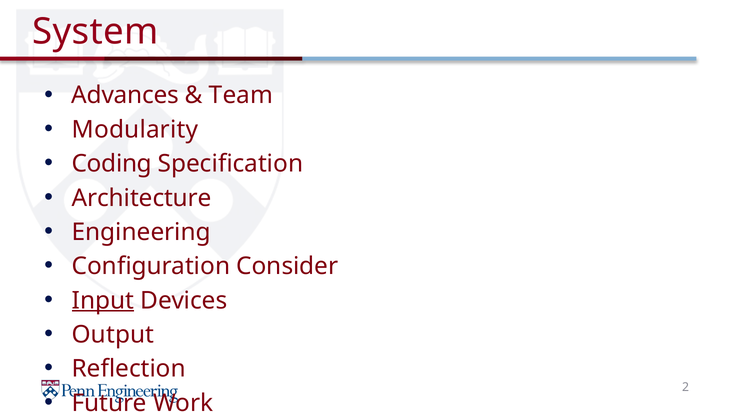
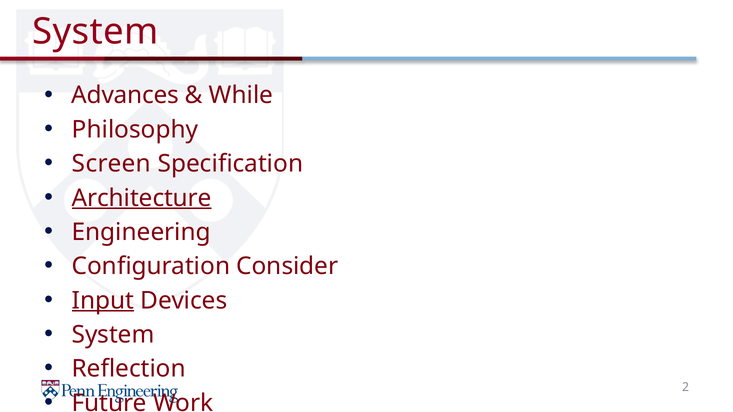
Team: Team -> While (241, 96)
Modularity: Modularity -> Philosophy (135, 130)
Coding: Coding -> Screen (112, 164)
Architecture underline: none -> present (142, 198)
Output: Output -> System (113, 335)
